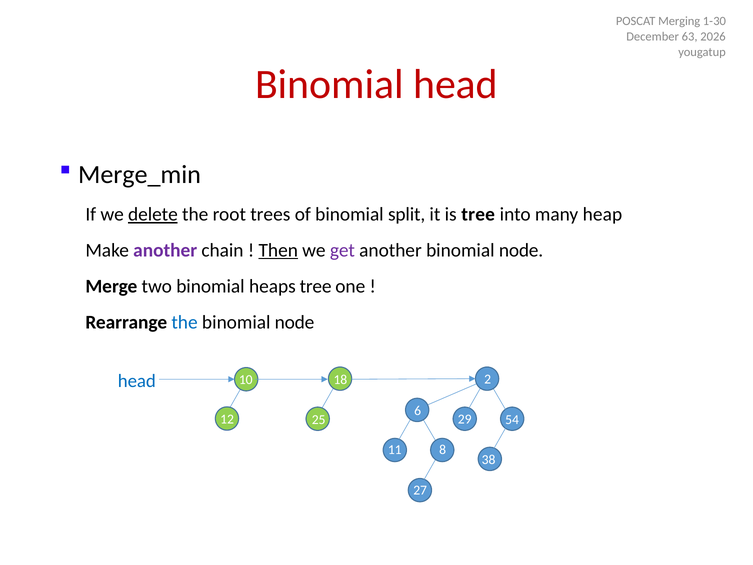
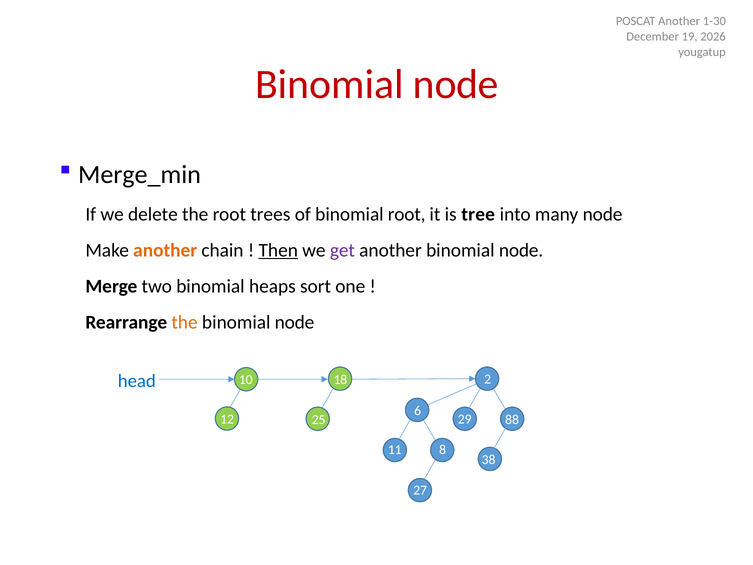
POSCAT Merging: Merging -> Another (679, 21)
63: 63 -> 19 (690, 37)
head: head -> node (456, 84)
delete underline: present -> none (153, 214)
binomial split: split -> root (407, 214)
many heap: heap -> node (603, 214)
another colour: purple -> orange (165, 250)
heaps tree: tree -> sort (316, 286)
the colour: blue -> orange (185, 322)
54: 54 -> 88 (512, 420)
